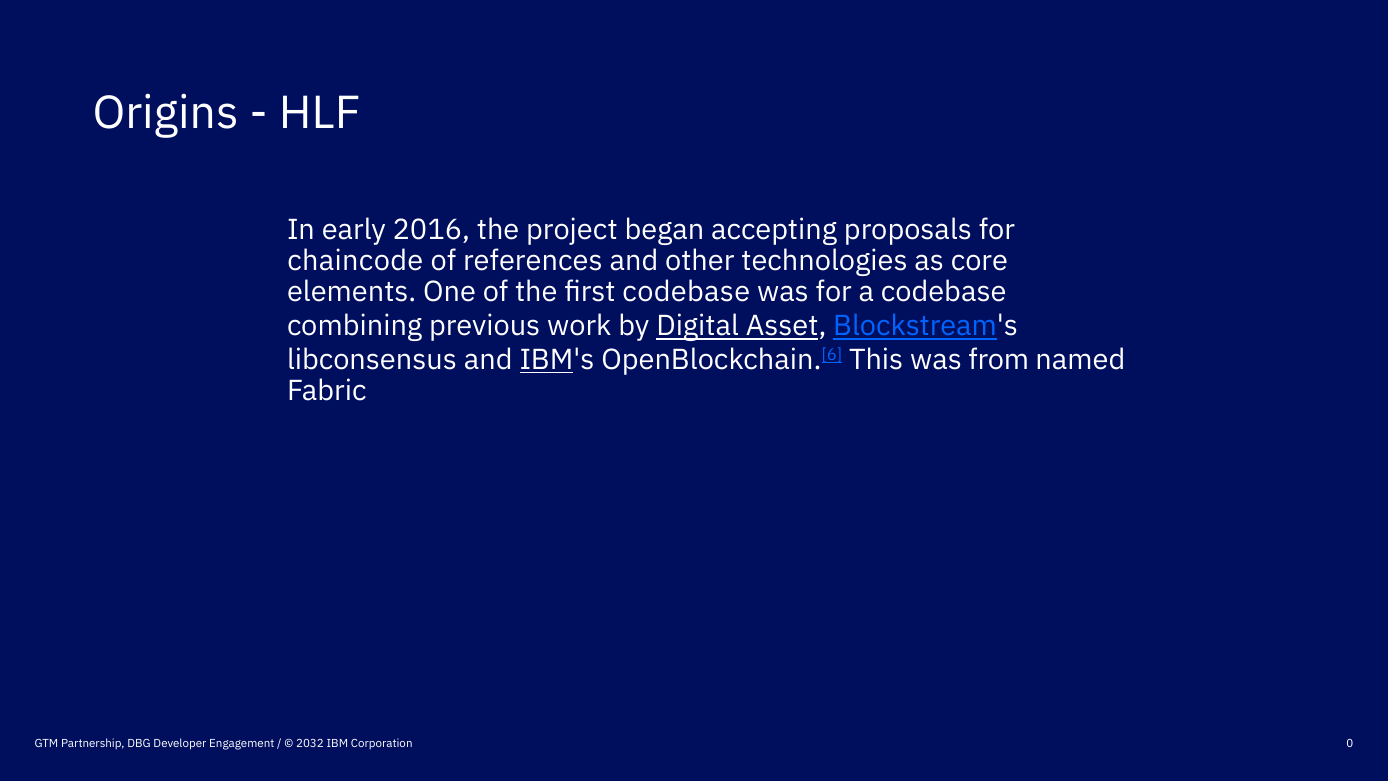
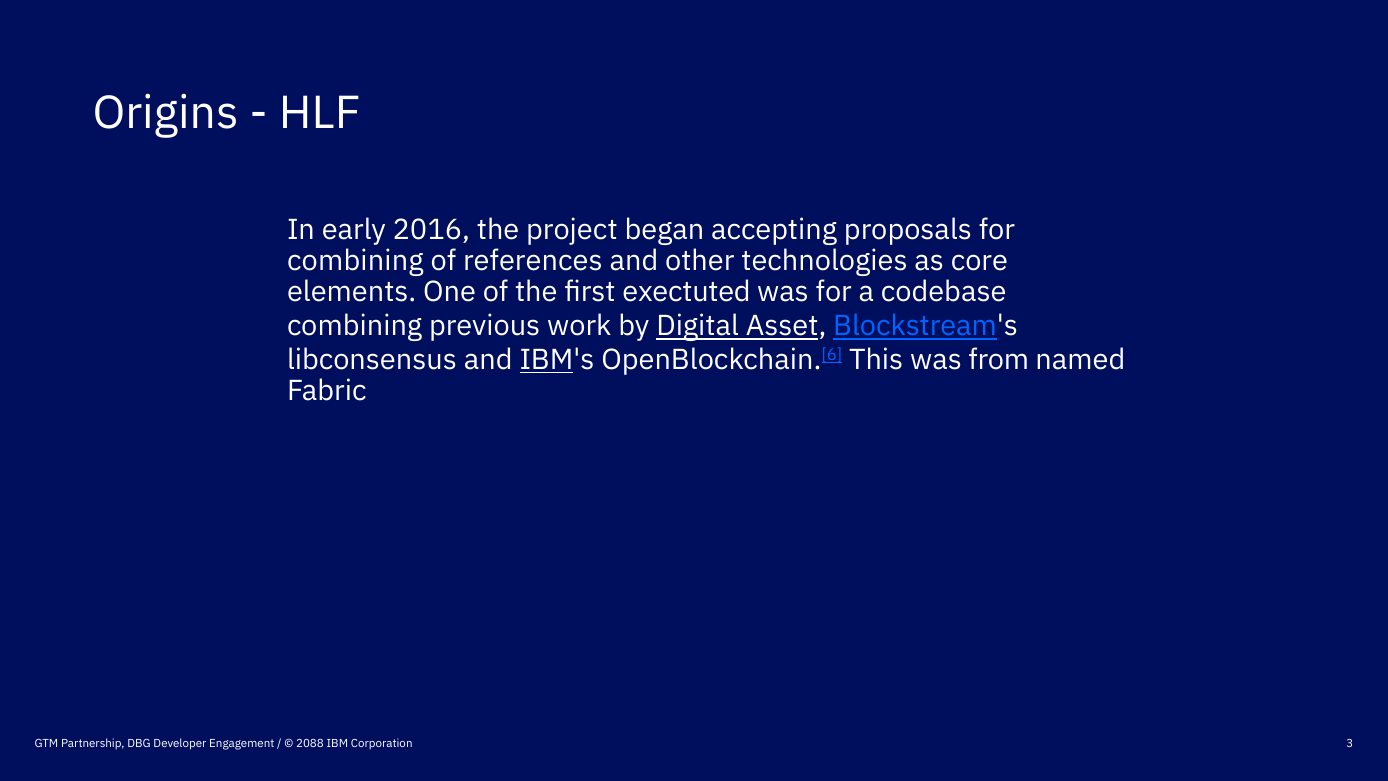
chaincode: chaincode -> combining (355, 261)
first codebase: codebase -> exectuted (687, 292)
2032: 2032 -> 2088 (310, 743)
0: 0 -> 3 (1350, 743)
